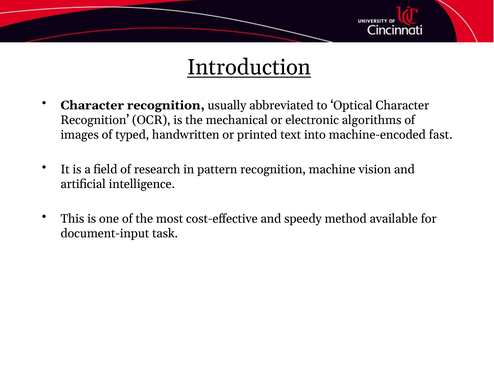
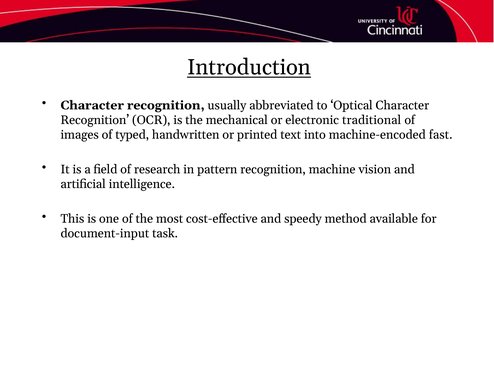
algorithms: algorithms -> traditional (372, 120)
